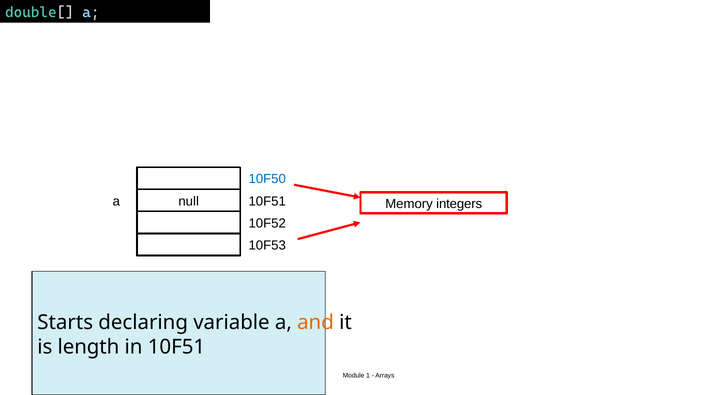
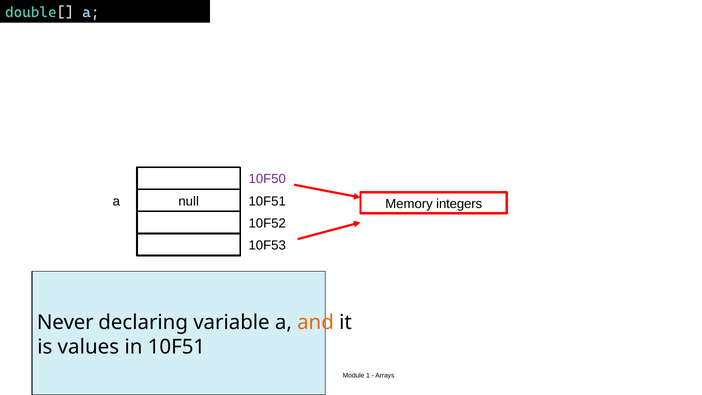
10F50 colour: blue -> purple (267, 179)
Starts: Starts -> Never (65, 322)
length: length -> values (88, 347)
